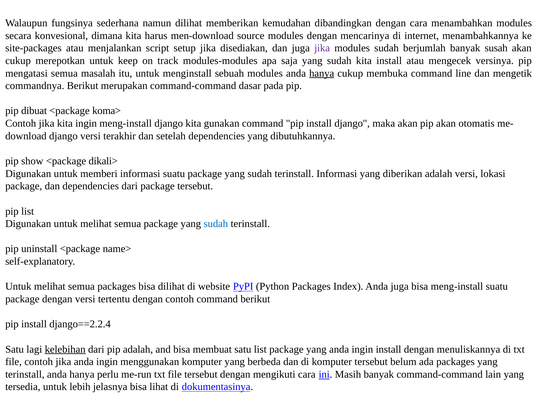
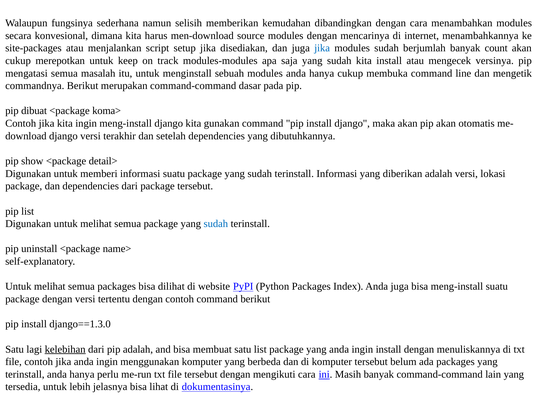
namun dilihat: dilihat -> selisih (189, 23)
jika colour: purple -> blue (322, 48)
susah: susah -> count (496, 48)
hanya underline: present -> none (322, 73)
dikali>: dikali> -> detail> (103, 161)
django==2.2.4: django==2.2.4 -> django==1.3.0 (80, 325)
